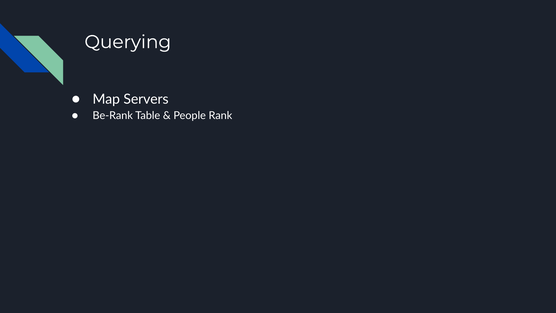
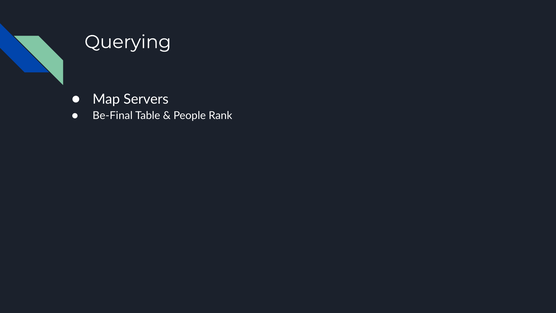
Be-Rank: Be-Rank -> Be-Final (113, 116)
